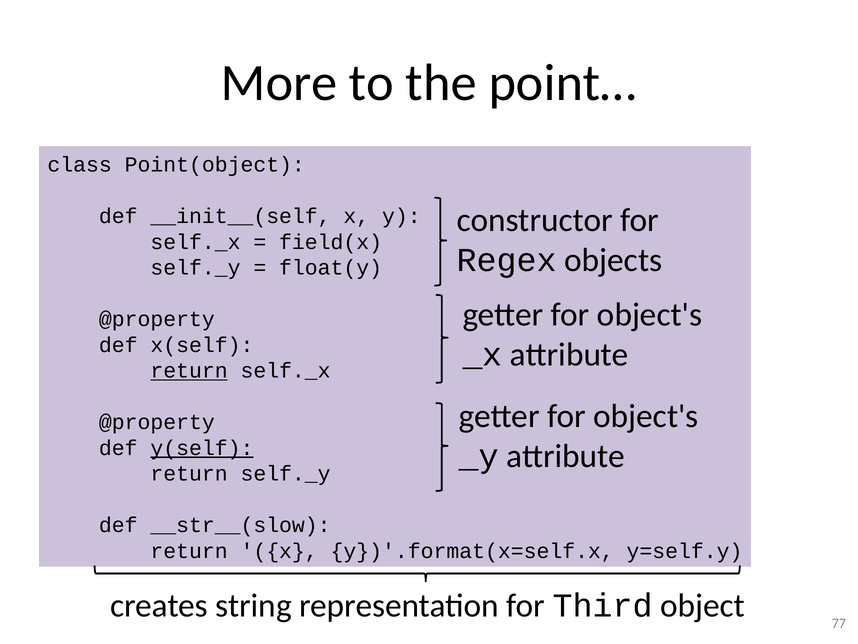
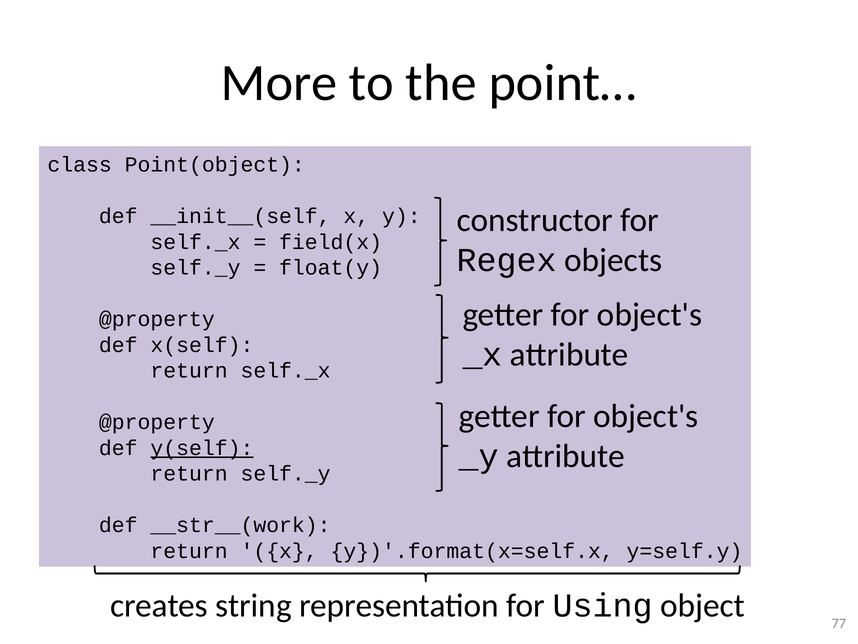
return underline: present -> none (189, 371)
__str__(slow: __str__(slow -> __str__(work (241, 525)
Third: Third -> Using (603, 605)
